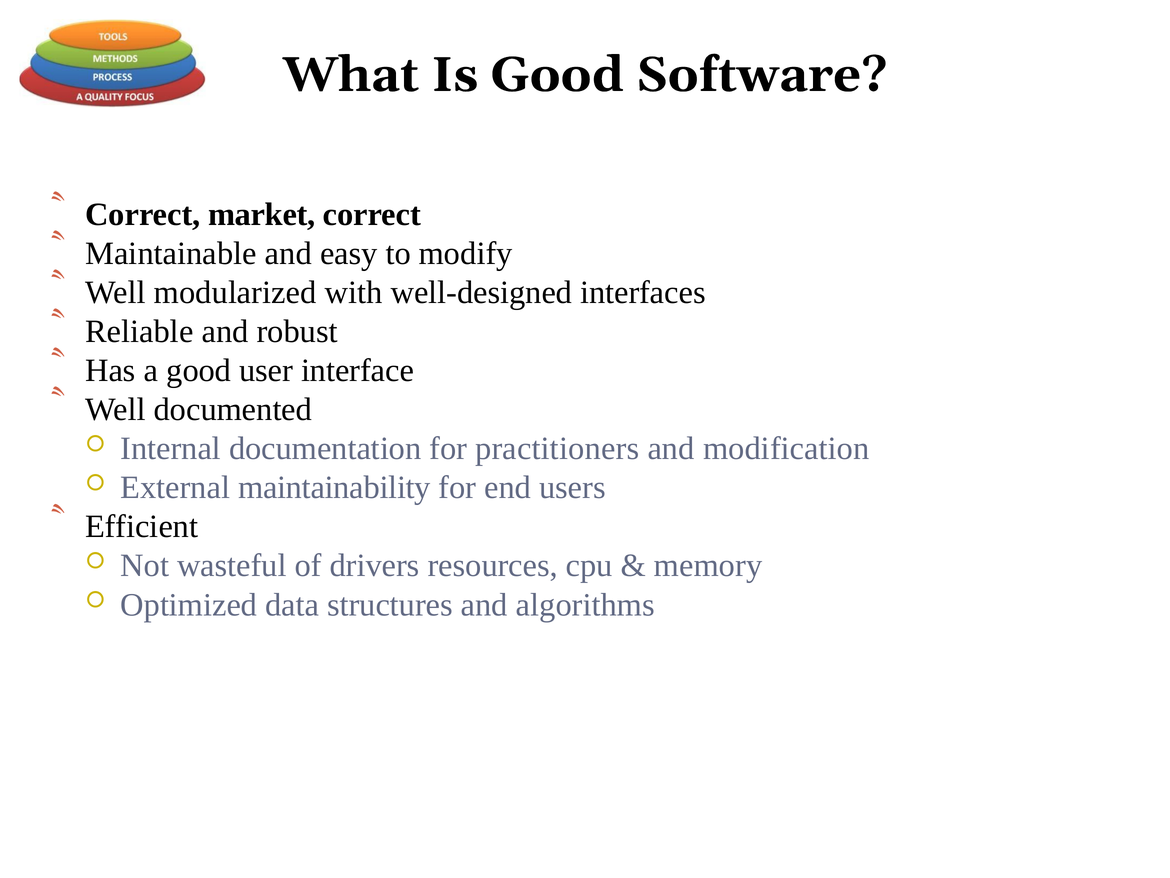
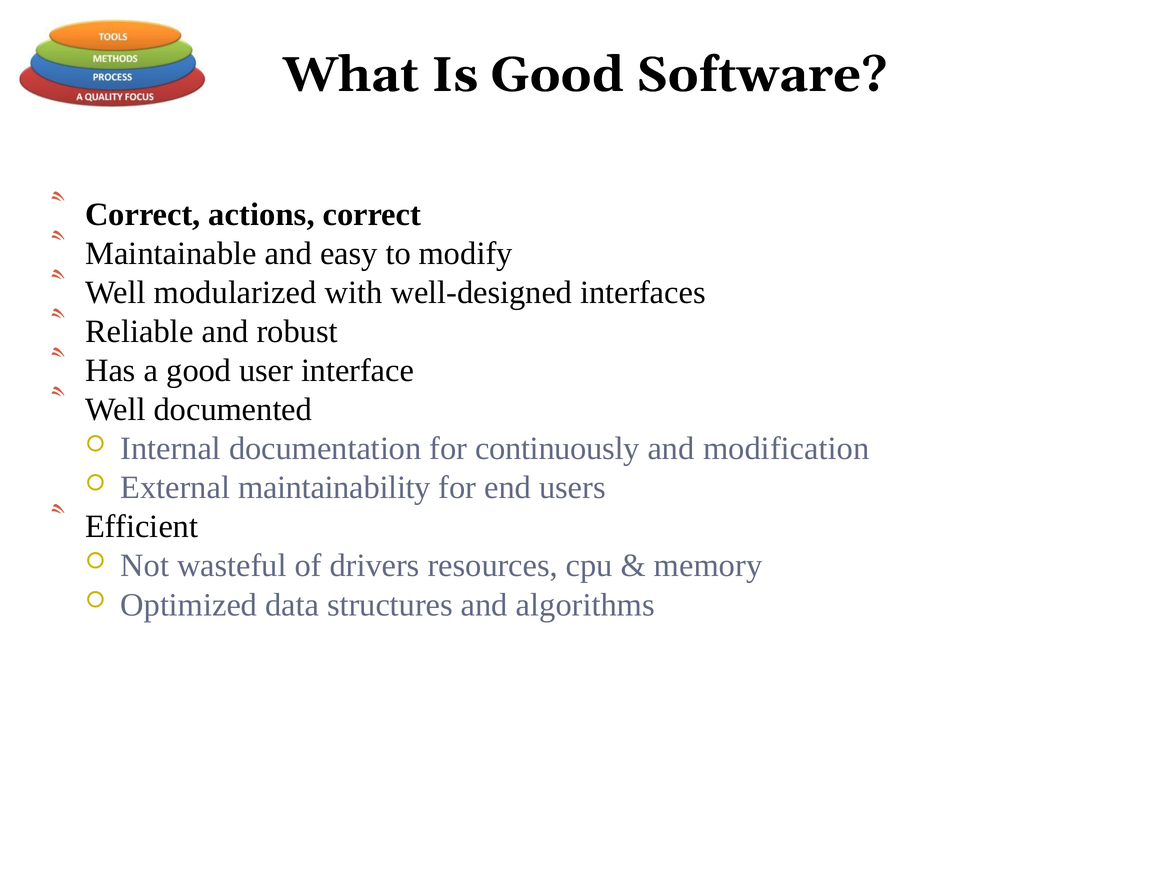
market: market -> actions (262, 214)
practitioners: practitioners -> continuously (557, 448)
